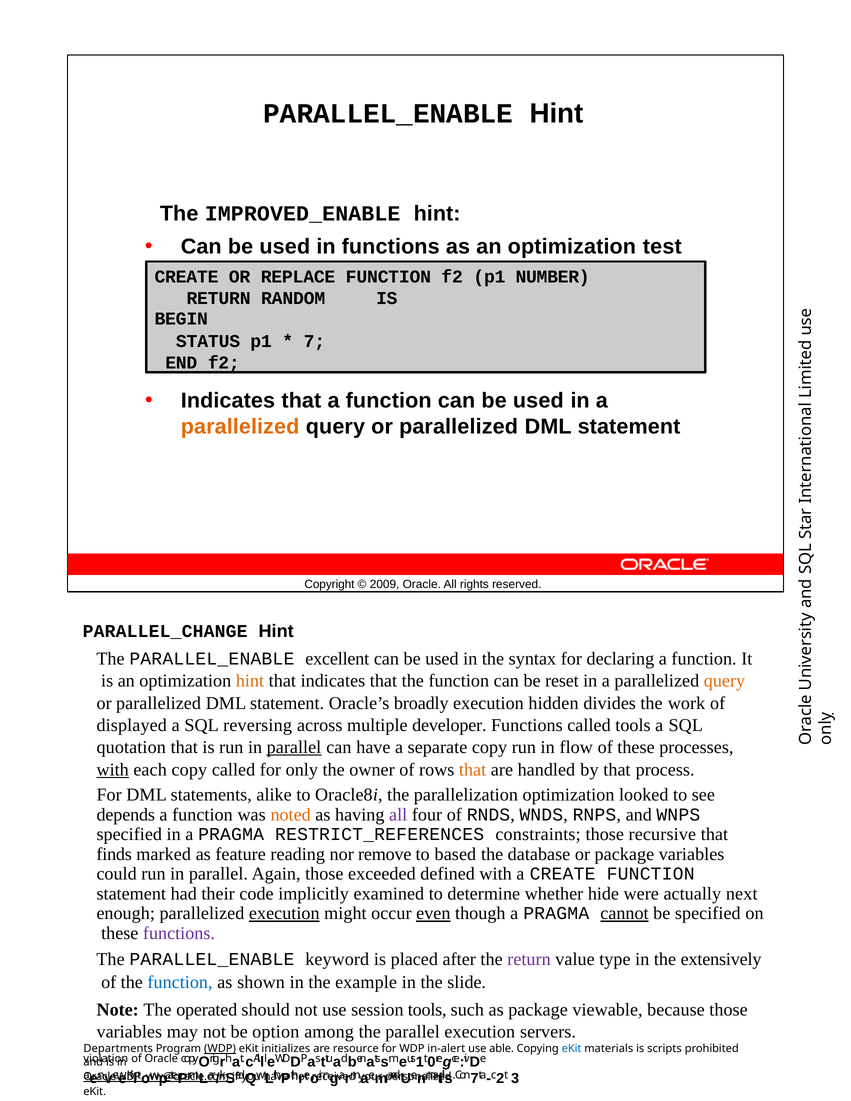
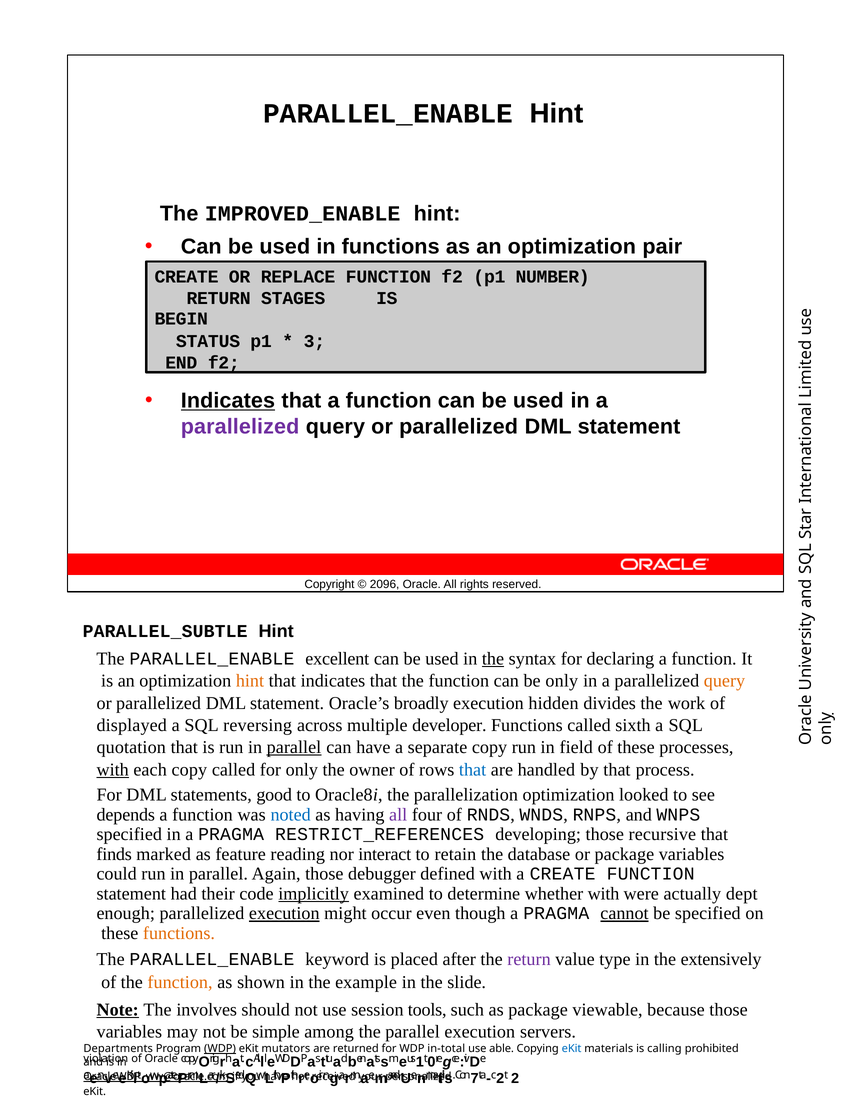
test: test -> pair (662, 247)
RANDOM: RANDOM -> STAGES (293, 298)
7: 7 -> 3 (314, 341)
Indicates underline: none -> present (228, 401)
parallelized colour: orange -> purple (240, 427)
2009: 2009 -> 2096 (385, 584)
PARALLEL_CHANGE: PARALLEL_CHANGE -> PARALLEL_SUBTLE (165, 632)
the underline: none -> present (493, 659)
be reset: reset -> only (562, 681)
called tools: tools -> sixth (633, 725)
flow: flow -> field (576, 748)
that colour: orange -> blue (473, 770)
alike: alike -> good (274, 795)
noted colour: orange -> blue (291, 815)
constraints: constraints -> developing (538, 835)
remove: remove -> interact (385, 854)
based: based -> retain (455, 854)
exceeded: exceeded -> debugger (382, 874)
implicitly underline: none -> present (314, 894)
whether hide: hide -> with (604, 894)
next: next -> dept (742, 894)
even underline: present -> none (433, 914)
functions colour: purple -> orange (179, 933)
function colour: blue -> orange (180, 983)
Note underline: none -> present (118, 1010)
operated: operated -> involves (207, 1010)
option: option -> simple (276, 1032)
initializes: initializes -> mutators (286, 1049)
resource: resource -> returned (356, 1049)
in-alert: in-alert -> in-total (446, 1049)
scripts: scripts -> calling (664, 1049)
3: 3 -> 2 (515, 1079)
